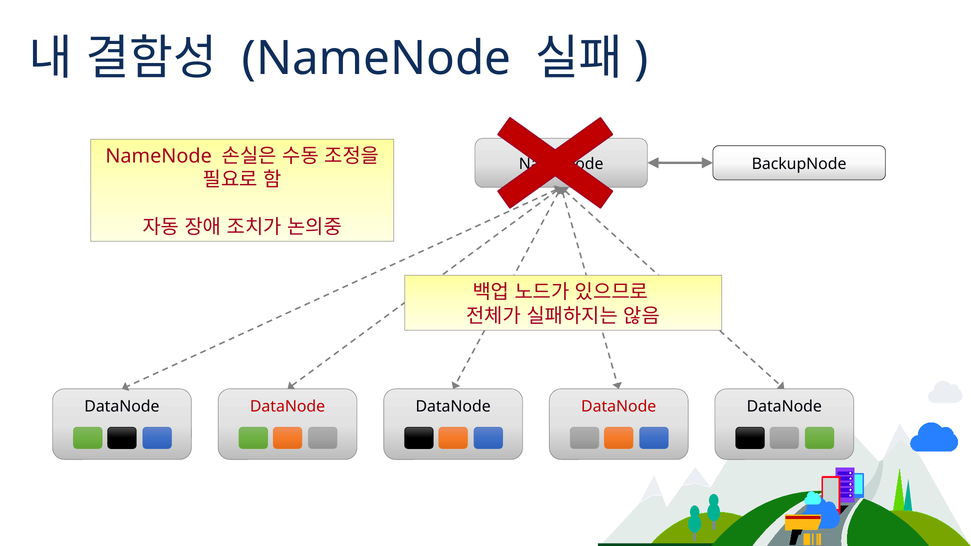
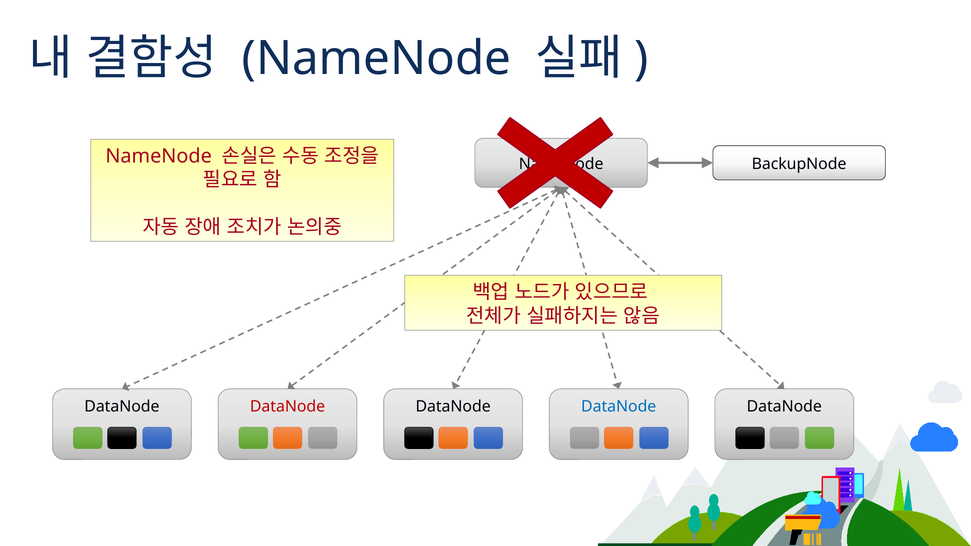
DataNode colour: red -> blue (619, 407)
